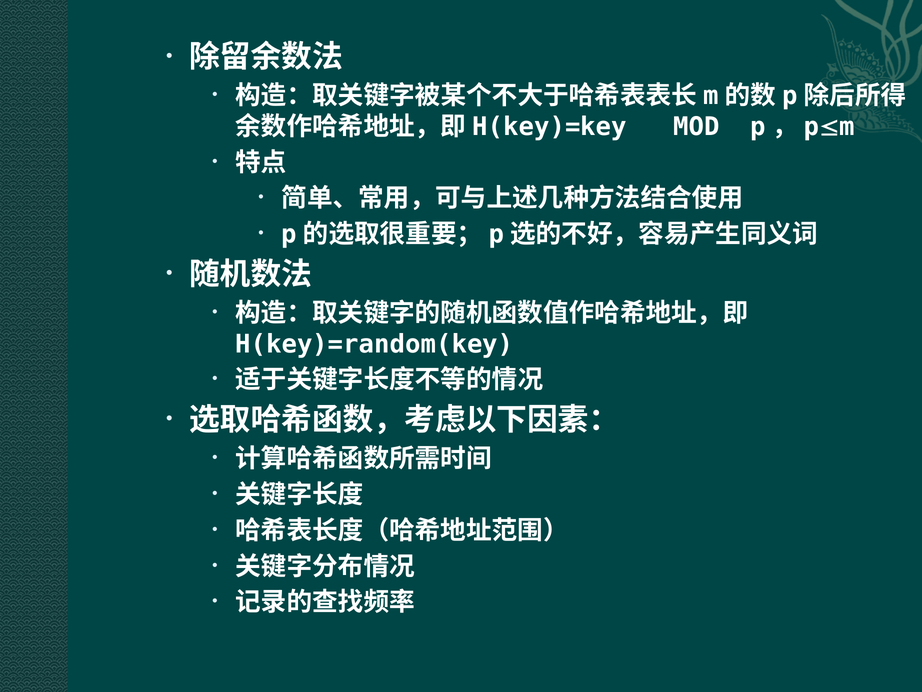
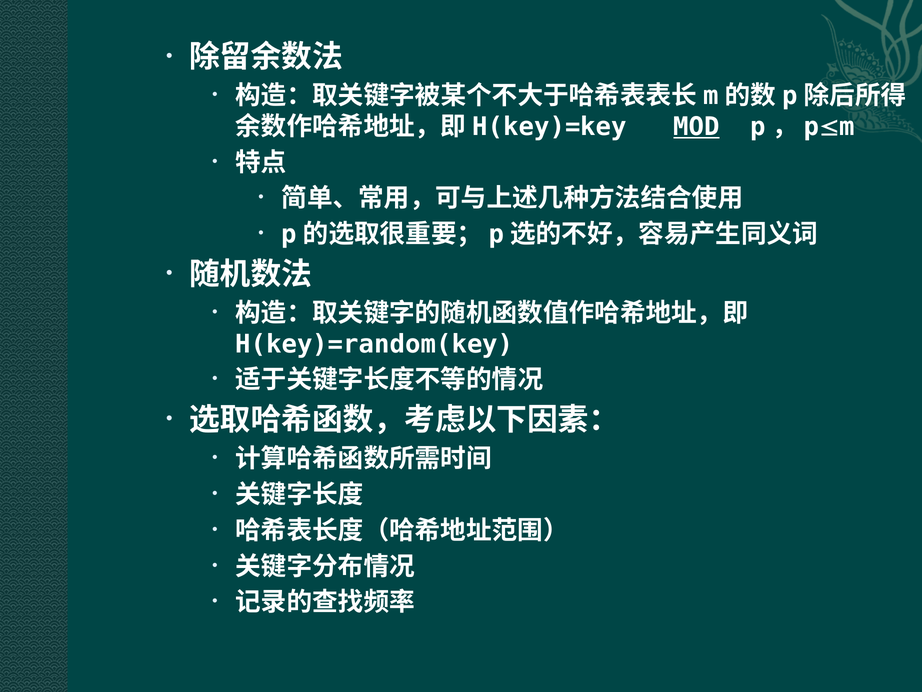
MOD underline: none -> present (696, 127)
